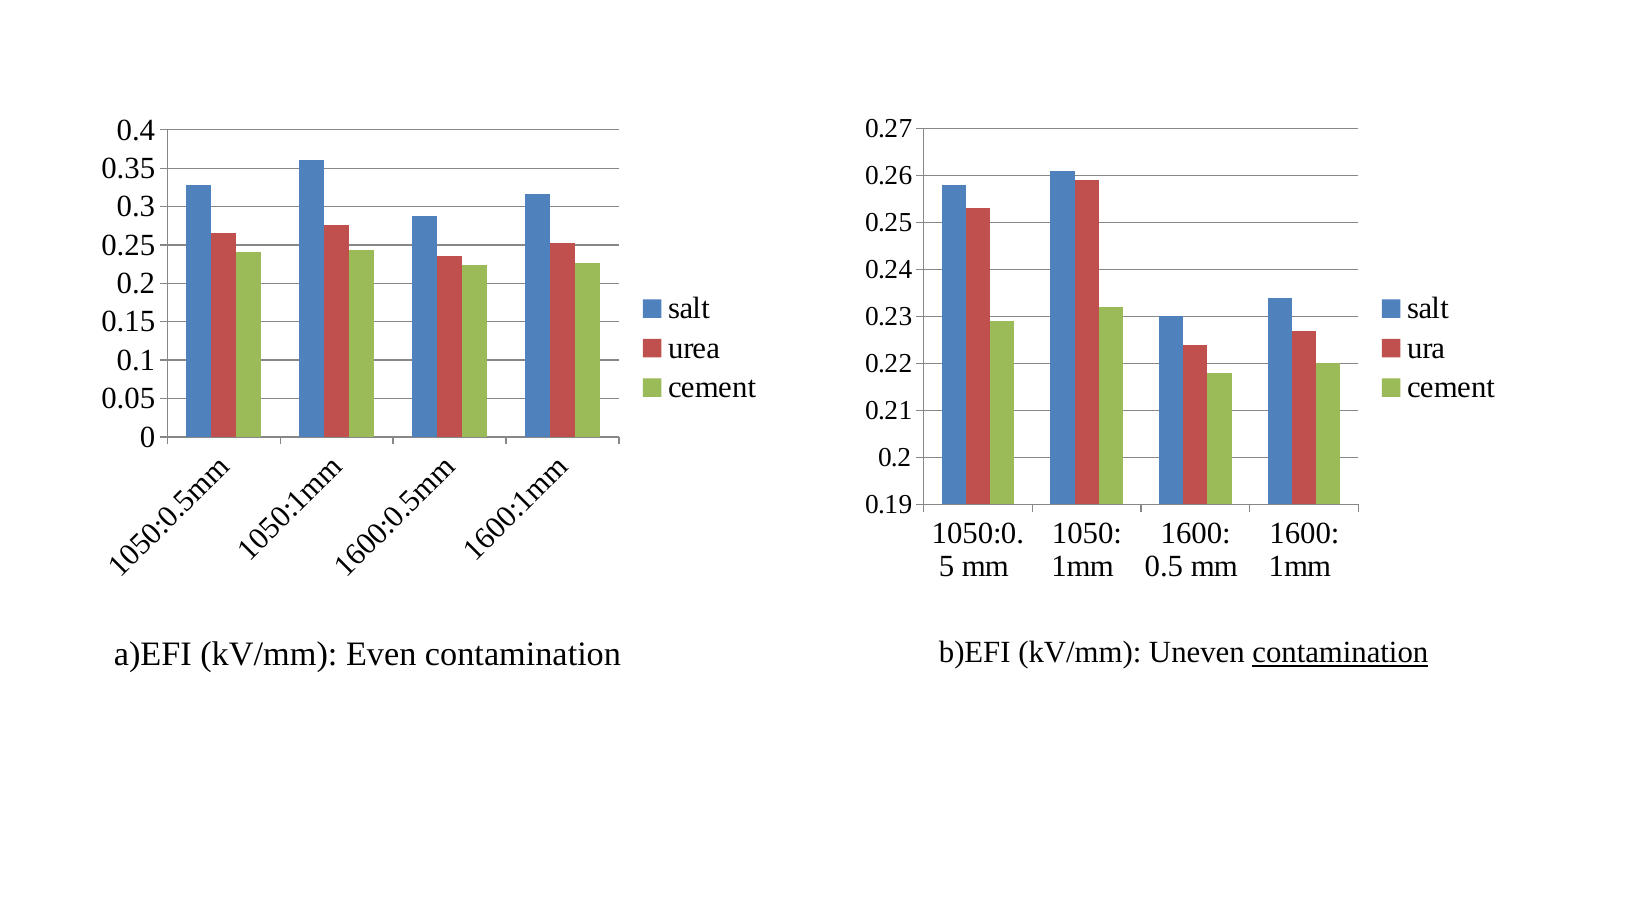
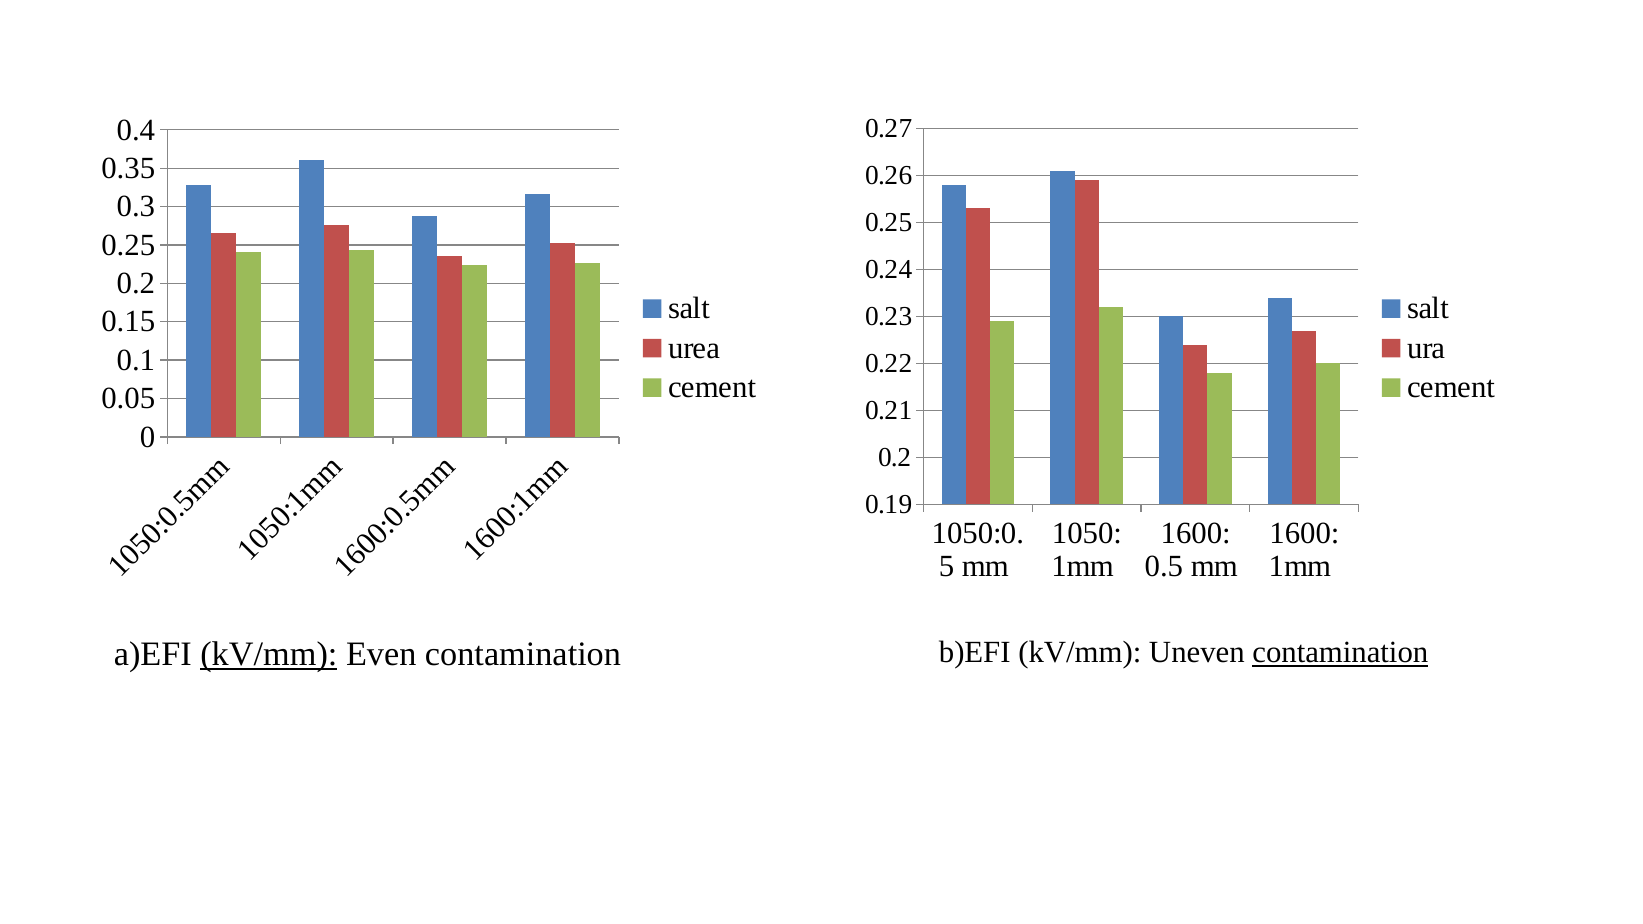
kV/mm underline: none -> present (269, 655)
